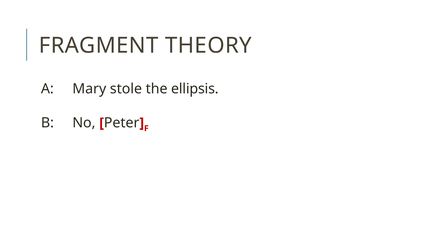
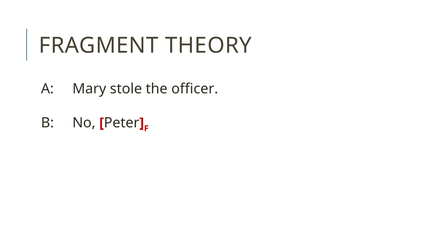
ellipsis: ellipsis -> officer (195, 89)
